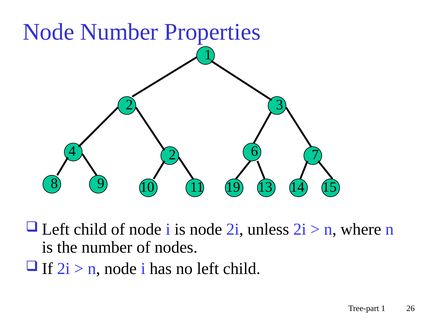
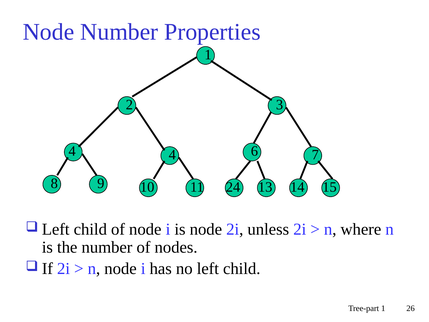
4 2: 2 -> 4 (172, 155)
19: 19 -> 24 (233, 187)
